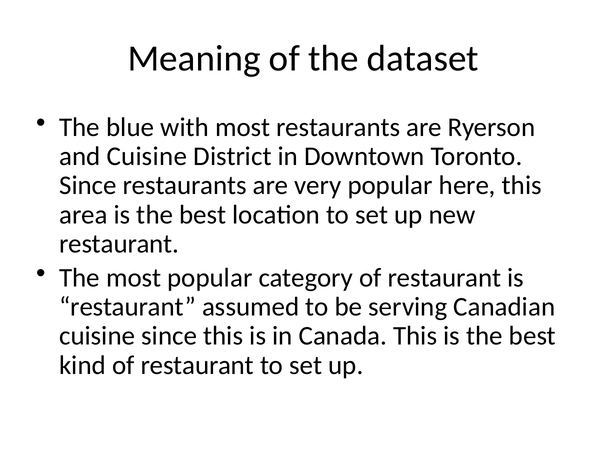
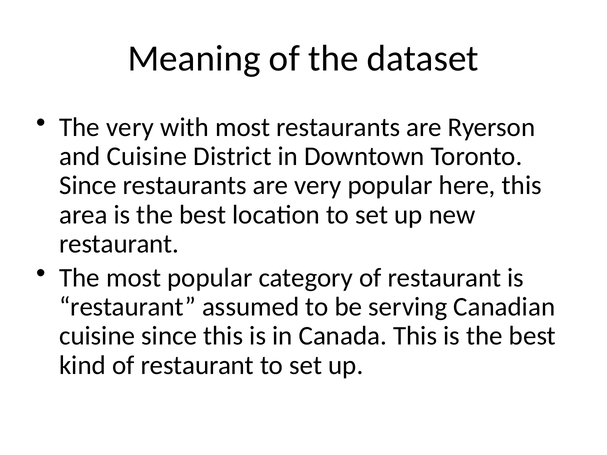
The blue: blue -> very (130, 127)
